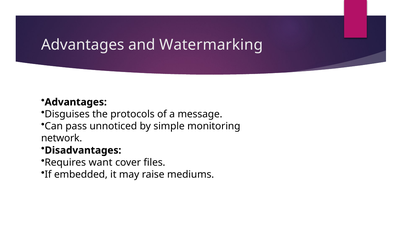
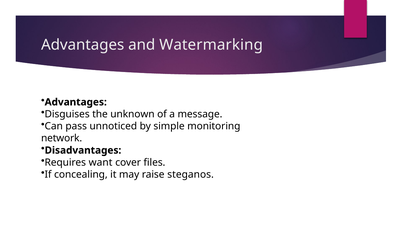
protocols: protocols -> unknown (132, 114)
embedded: embedded -> concealing (81, 175)
mediums: mediums -> steganos (191, 175)
